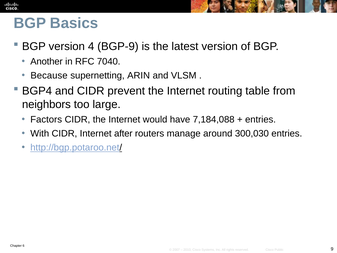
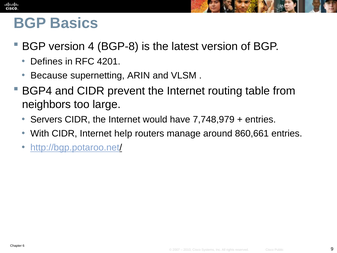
BGP-9: BGP-9 -> BGP-8 (118, 46)
Another: Another -> Defines (46, 62)
7040: 7040 -> 4201 (109, 62)
Factors: Factors -> Servers (46, 119)
7,184,088: 7,184,088 -> 7,748,979 (214, 119)
after: after -> help (123, 133)
300,030: 300,030 -> 860,661 (252, 133)
